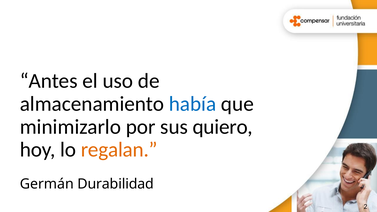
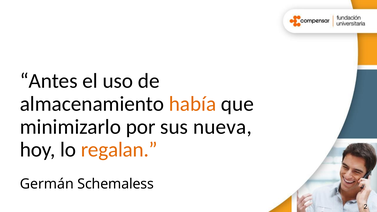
había colour: blue -> orange (192, 104)
quiero: quiero -> nueva (222, 127)
Durabilidad: Durabilidad -> Schemaless (116, 184)
